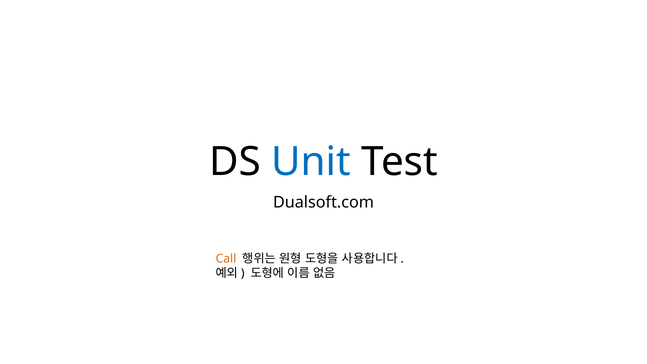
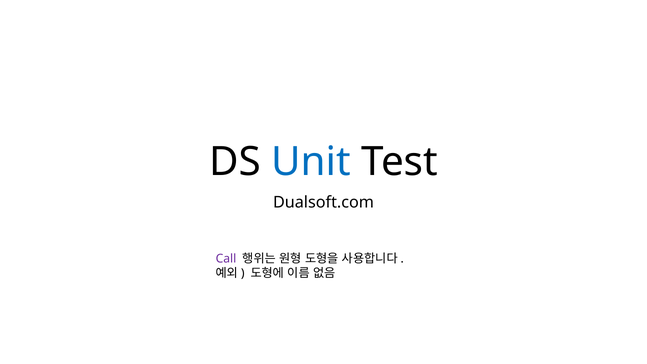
Call colour: orange -> purple (226, 259)
